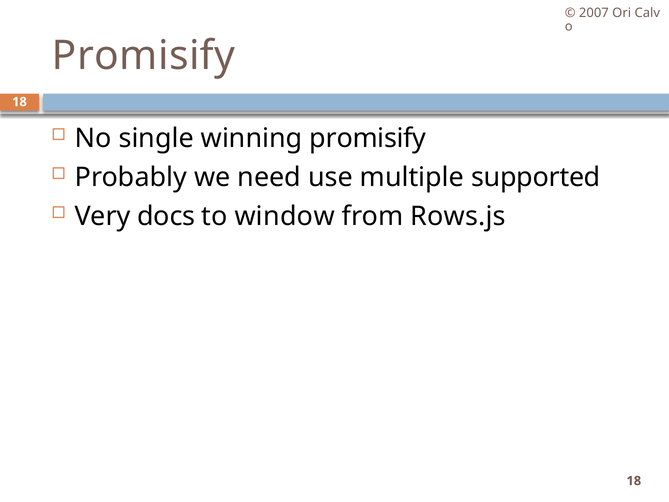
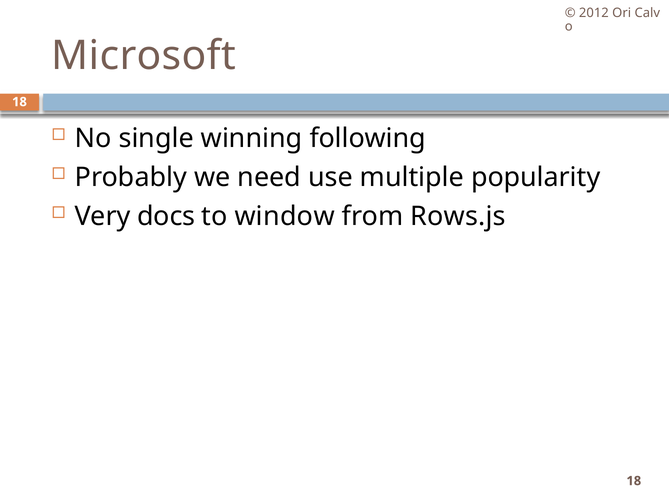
2007: 2007 -> 2012 (594, 13)
Promisify: Promisify -> Microsoft (144, 56)
winning promisify: promisify -> following (368, 138)
supported: supported -> popularity (536, 177)
